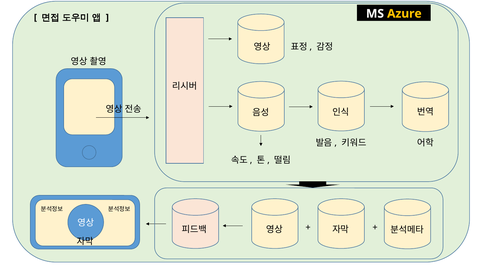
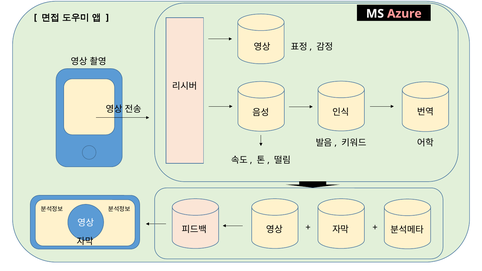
Azure colour: yellow -> pink (404, 14)
